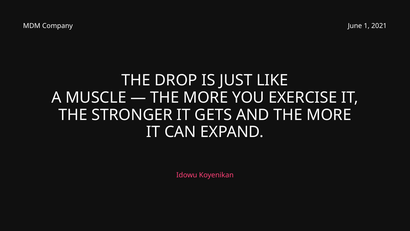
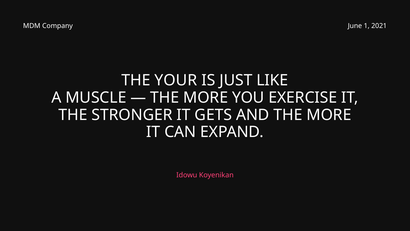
DROP: DROP -> YOUR (176, 80)
